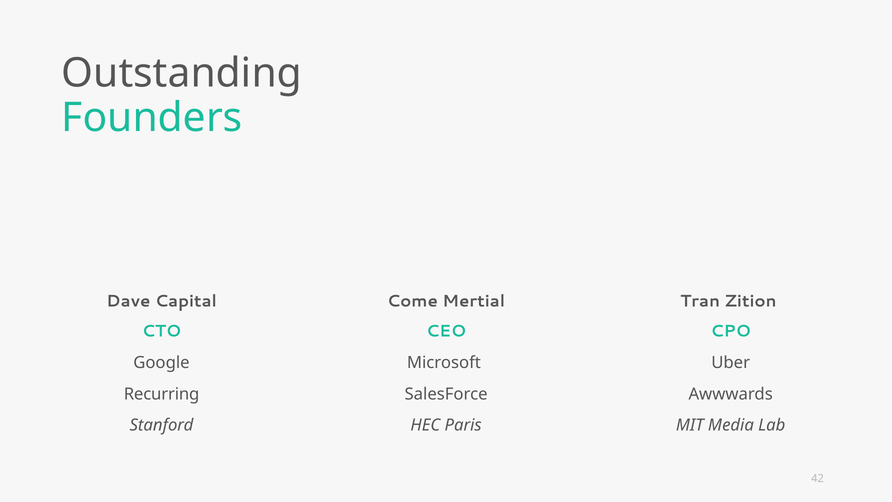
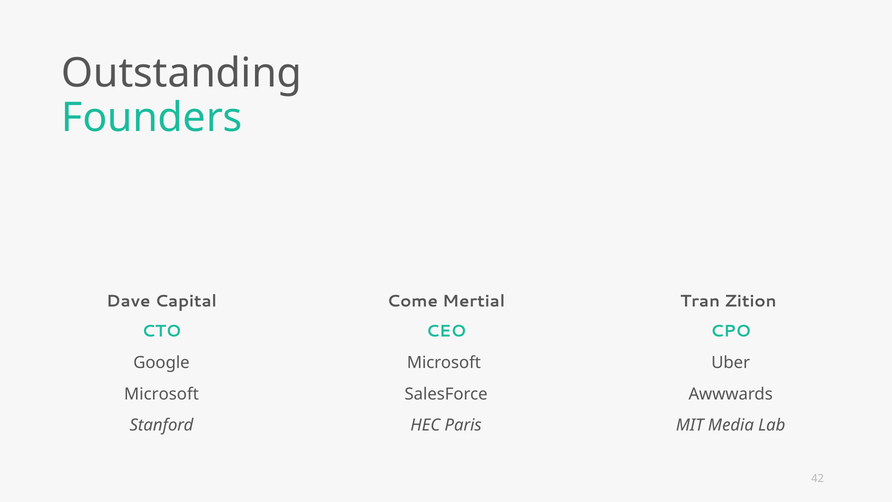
Recurring: Recurring -> Microsoft (161, 394)
